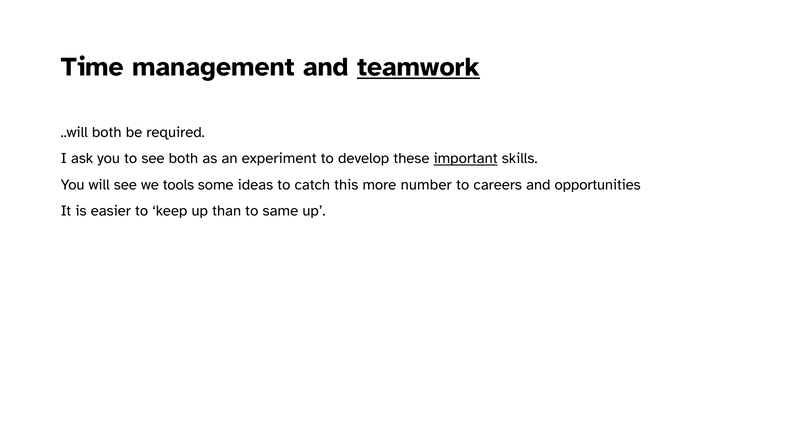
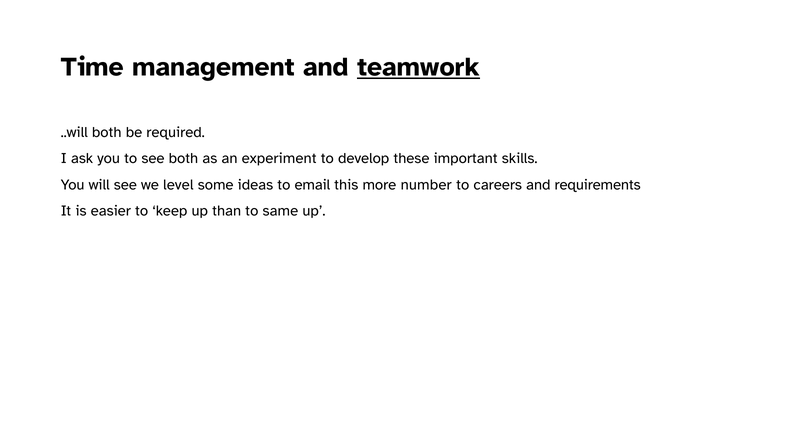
important underline: present -> none (466, 158)
tools: tools -> level (178, 185)
catch: catch -> email (312, 185)
opportunities: opportunities -> requirements (598, 185)
